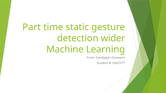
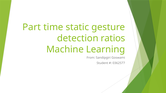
wider: wider -> ratios (113, 38)
